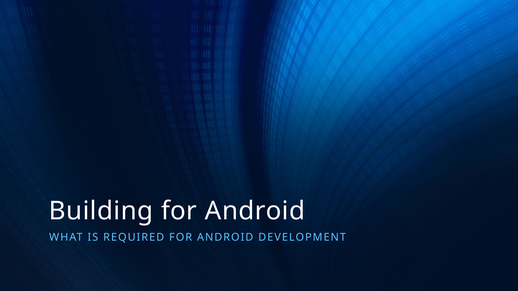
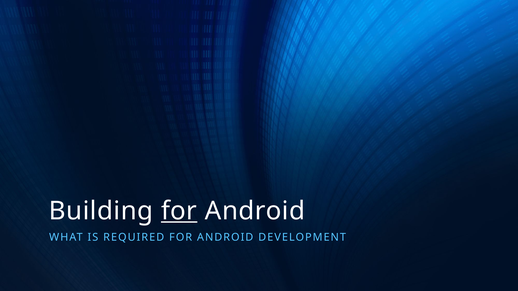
for underline: none -> present (179, 211)
